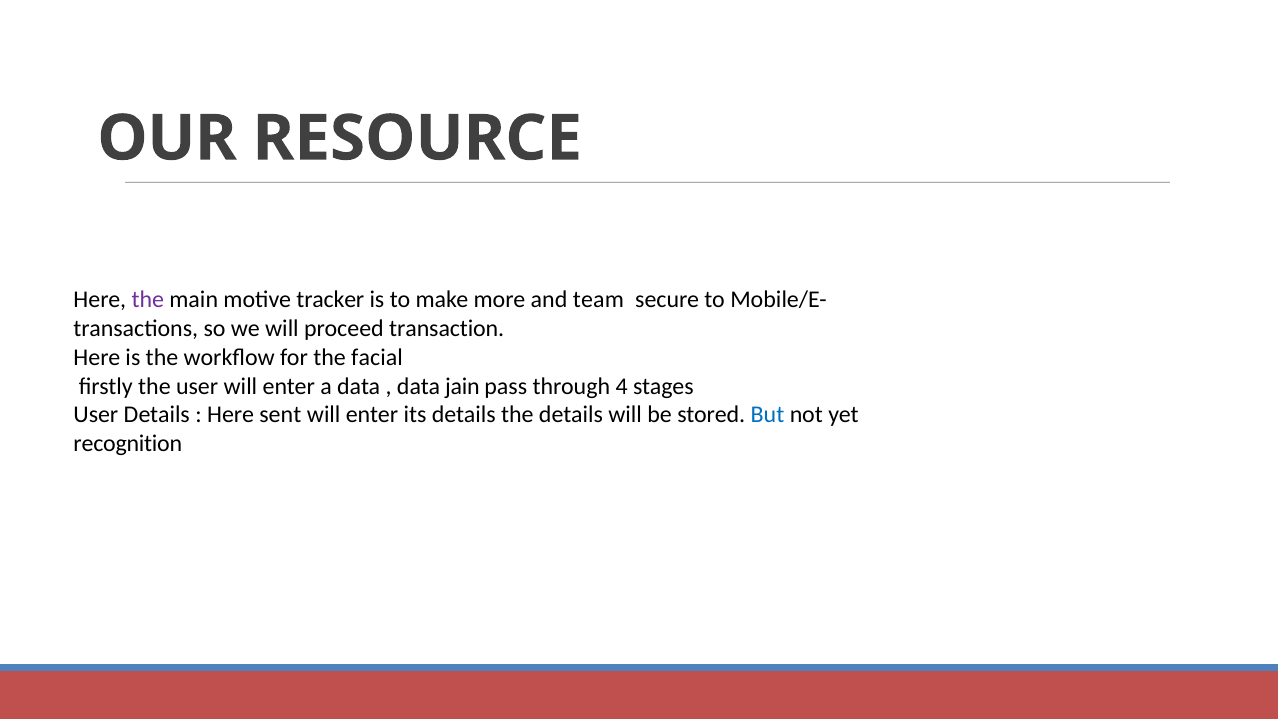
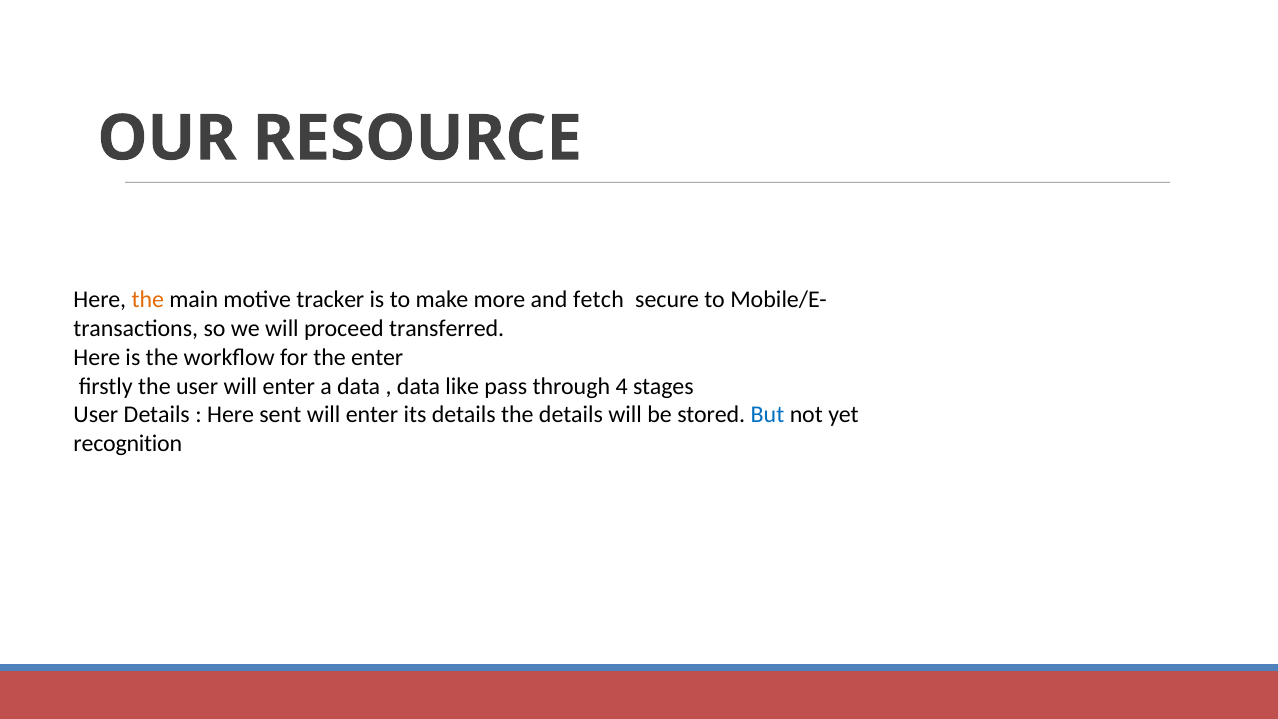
the colour: purple -> orange (148, 300)
team: team -> fetch (598, 300)
transaction: transaction -> transferred (447, 329)
the facial: facial -> enter (377, 357)
jain: jain -> like (462, 386)
